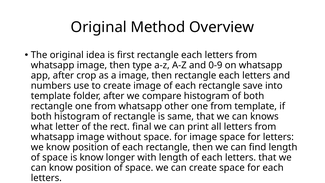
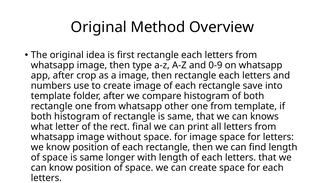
space is know: know -> same (92, 157)
